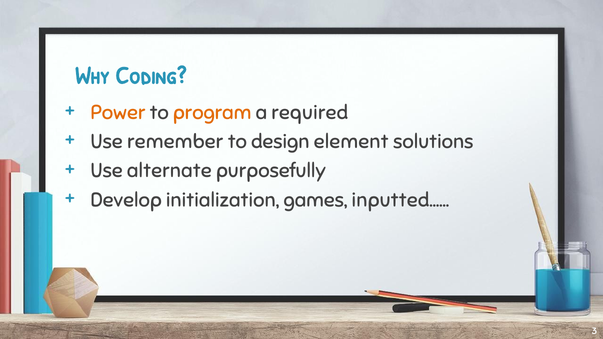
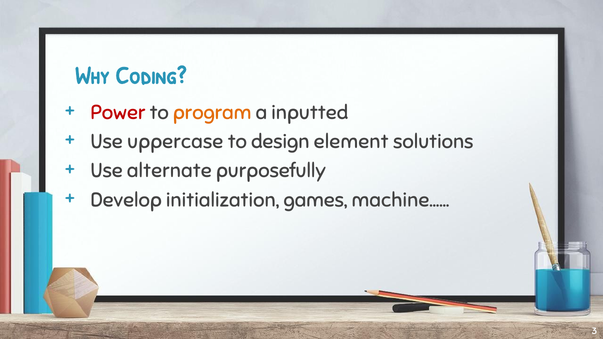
Power colour: orange -> red (118, 113)
required: required -> inputted (310, 113)
remember: remember -> uppercase (175, 142)
inputted……: inputted…… -> machine…… (400, 200)
